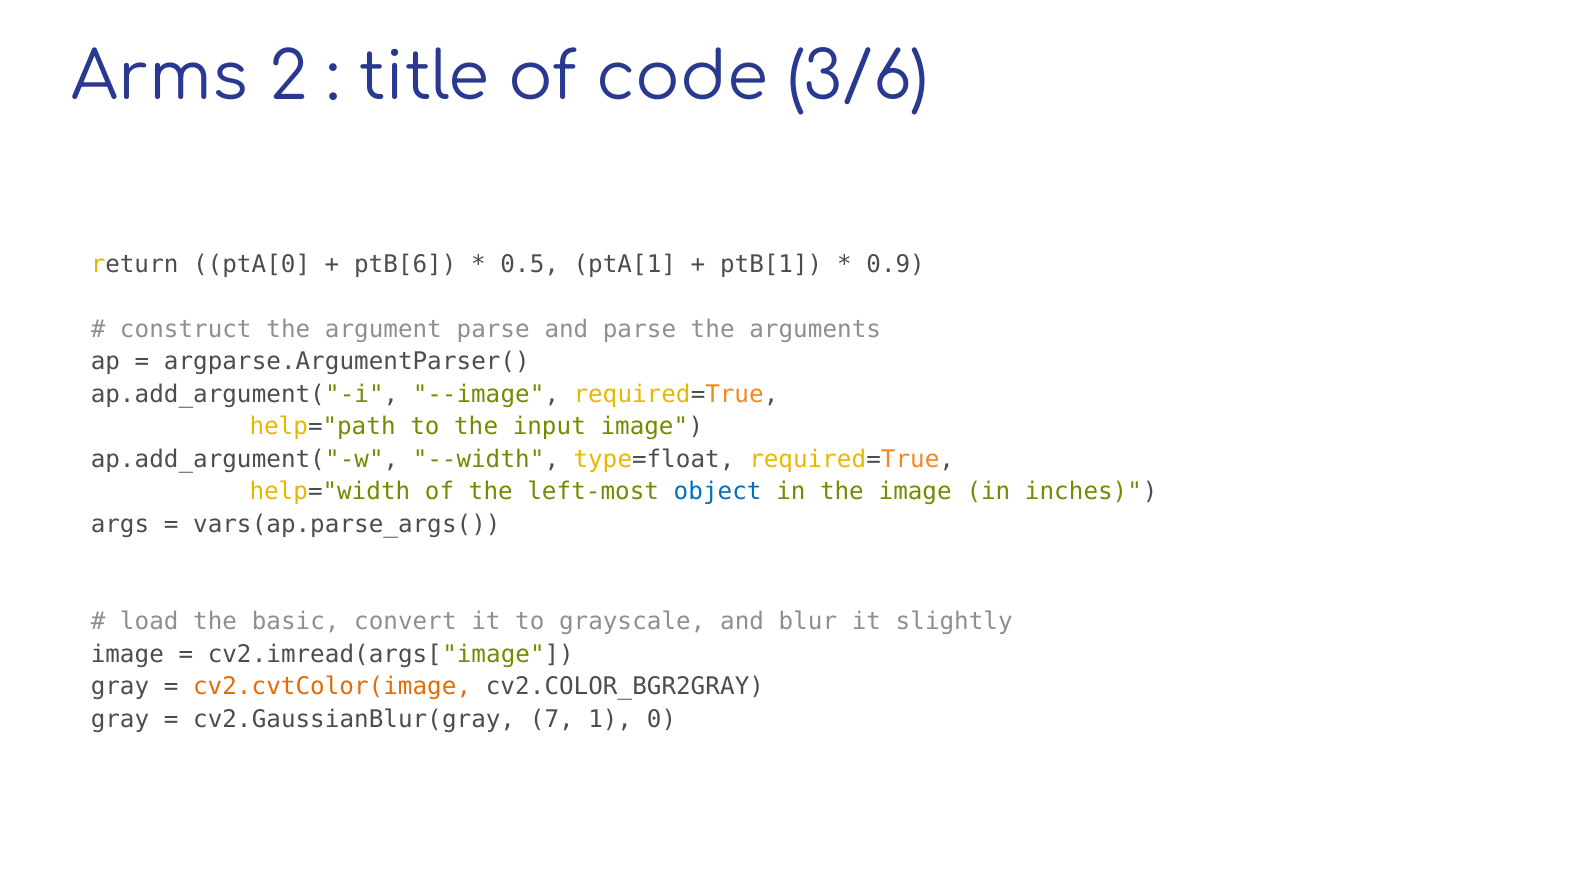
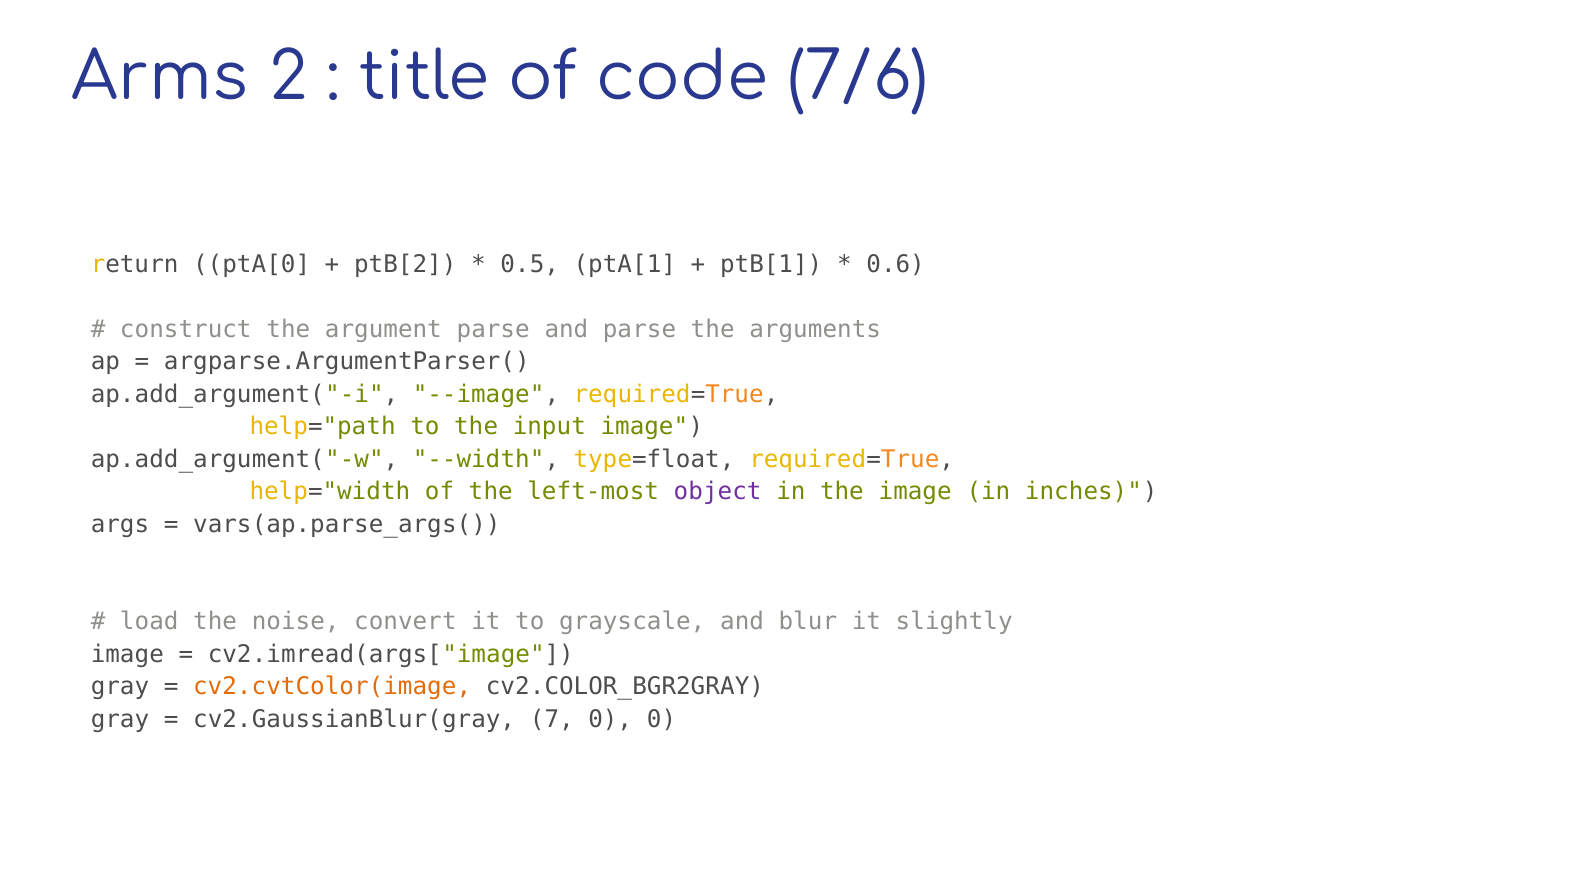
3/6: 3/6 -> 7/6 (858, 78)
ptB[6: ptB[6 -> ptB[2 (405, 264)
0.9: 0.9 -> 0.6 (896, 264)
object colour: blue -> purple (718, 492)
basic: basic -> noise (296, 622)
7 1: 1 -> 0 (610, 719)
